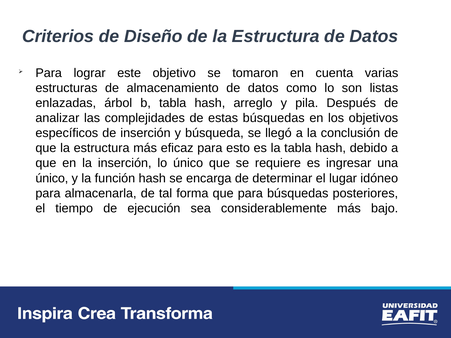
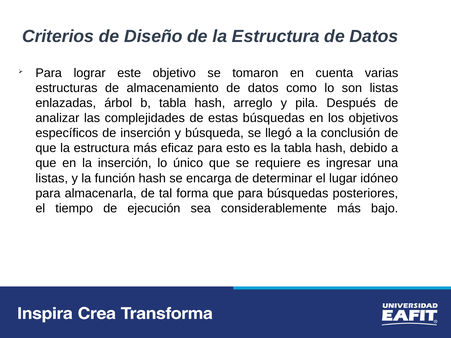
único: único -> listas (52, 178)
